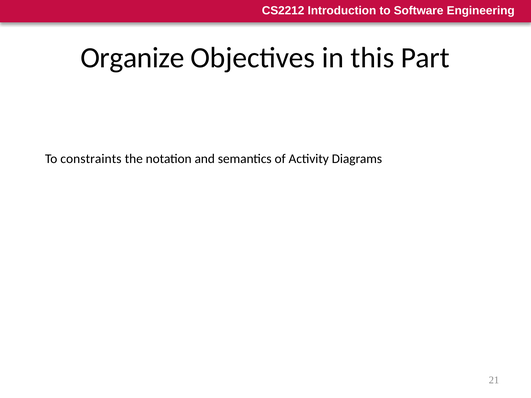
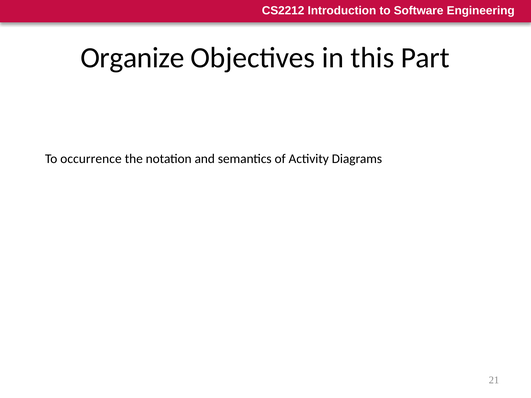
constraints: constraints -> occurrence (91, 159)
